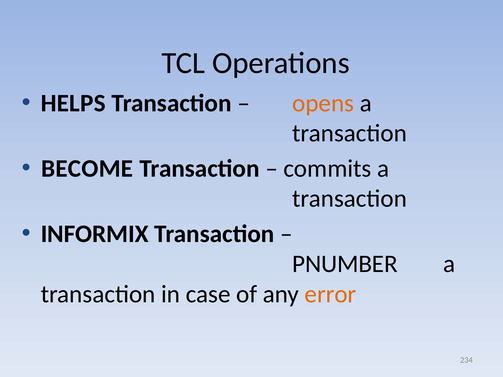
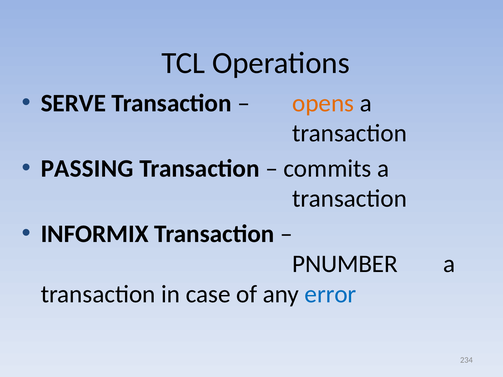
HELPS: HELPS -> SERVE (73, 103)
BECOME: BECOME -> PASSING (87, 169)
error colour: orange -> blue (331, 294)
